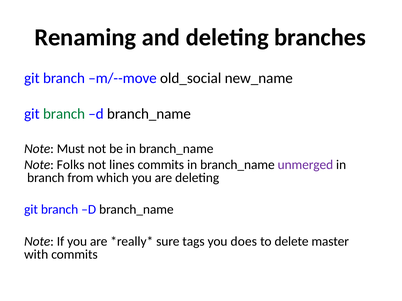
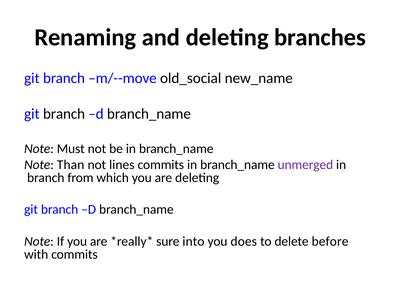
branch colour: green -> black (64, 114)
Folks: Folks -> Than (71, 165)
tags: tags -> into (193, 242)
master: master -> before (330, 242)
